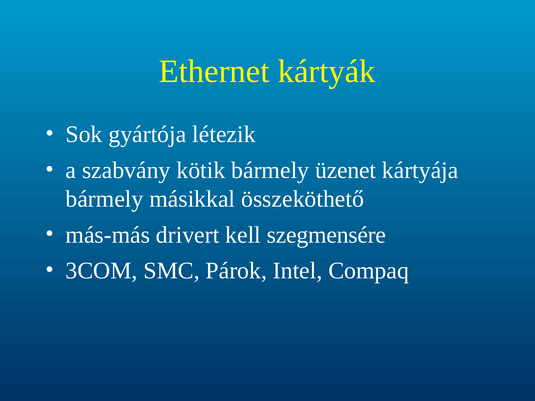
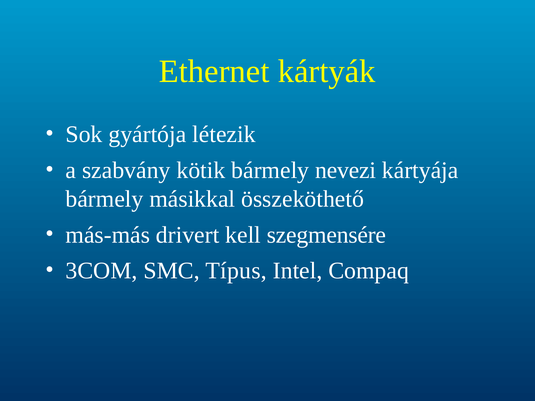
üzenet: üzenet -> nevezi (346, 170)
Párok: Párok -> Típus (236, 271)
